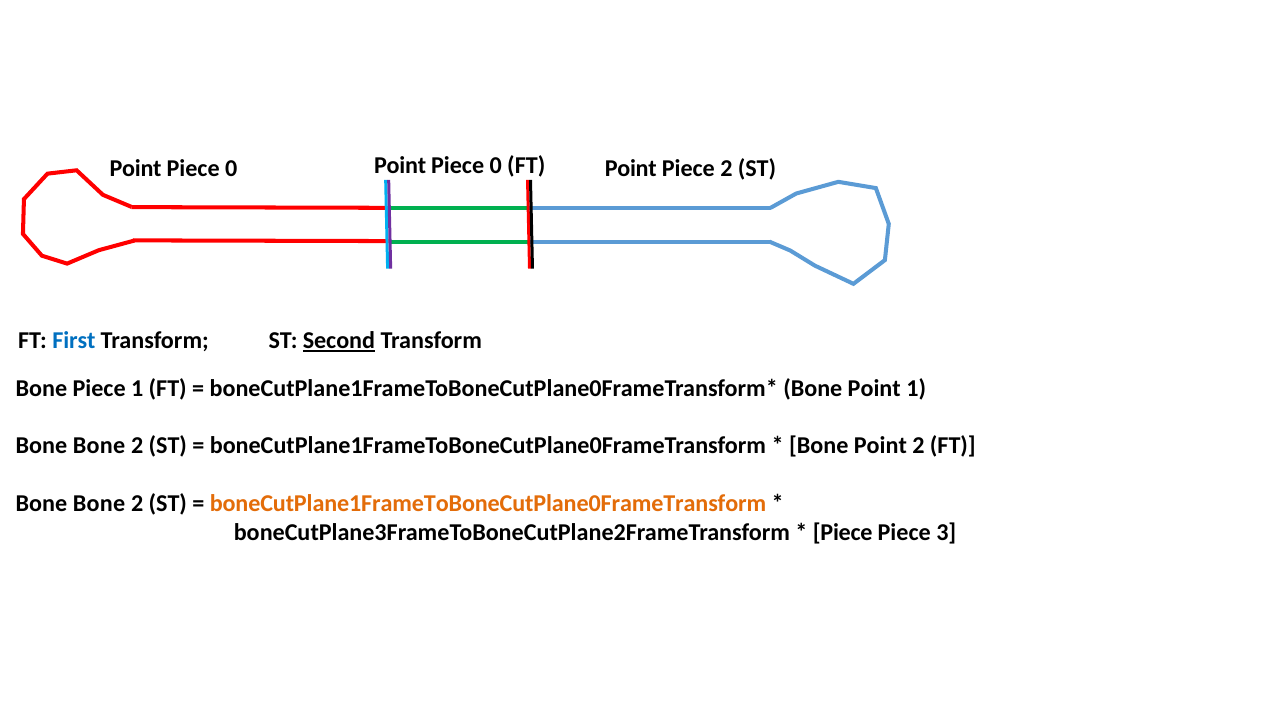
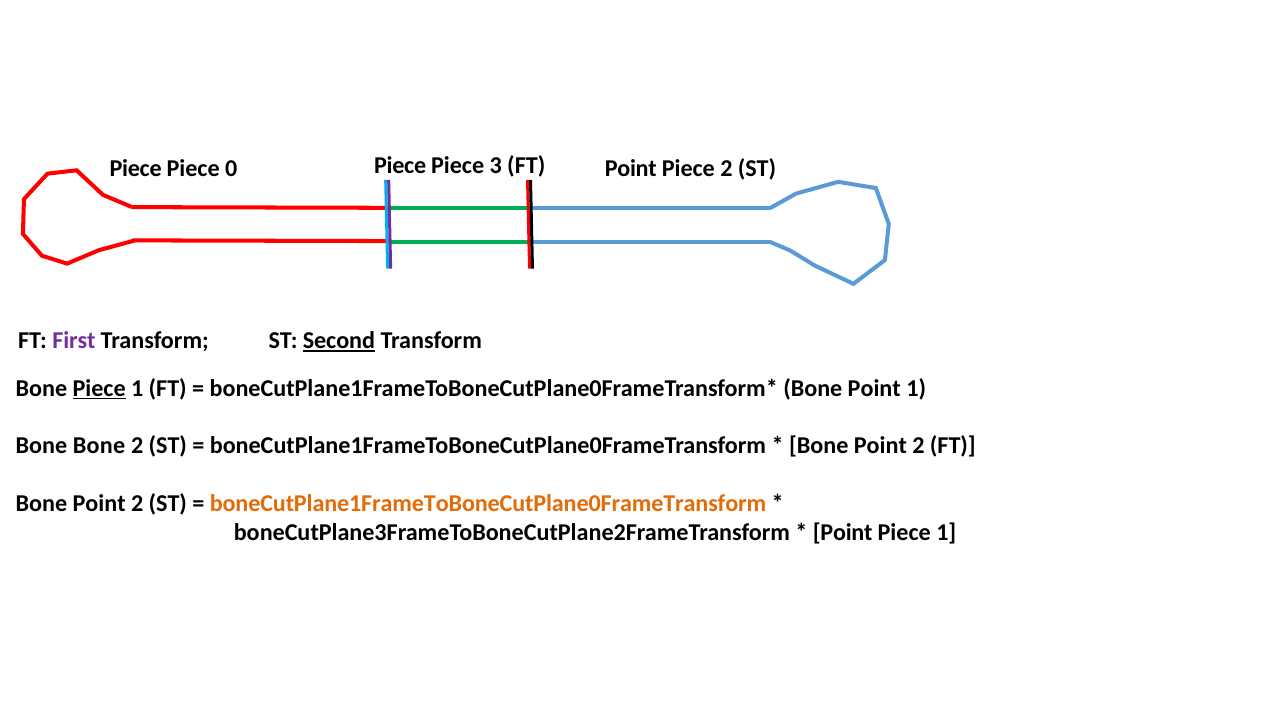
Point: Point -> Piece (136, 168)
0 Point: Point -> Piece (400, 166)
0: 0 -> 3 (496, 166)
First colour: blue -> purple (74, 341)
Piece underline: none -> present (99, 388)
Bone: Bone -> Point (99, 504)
Piece: Piece -> Point (843, 533)
3: 3 -> 1 (946, 533)
